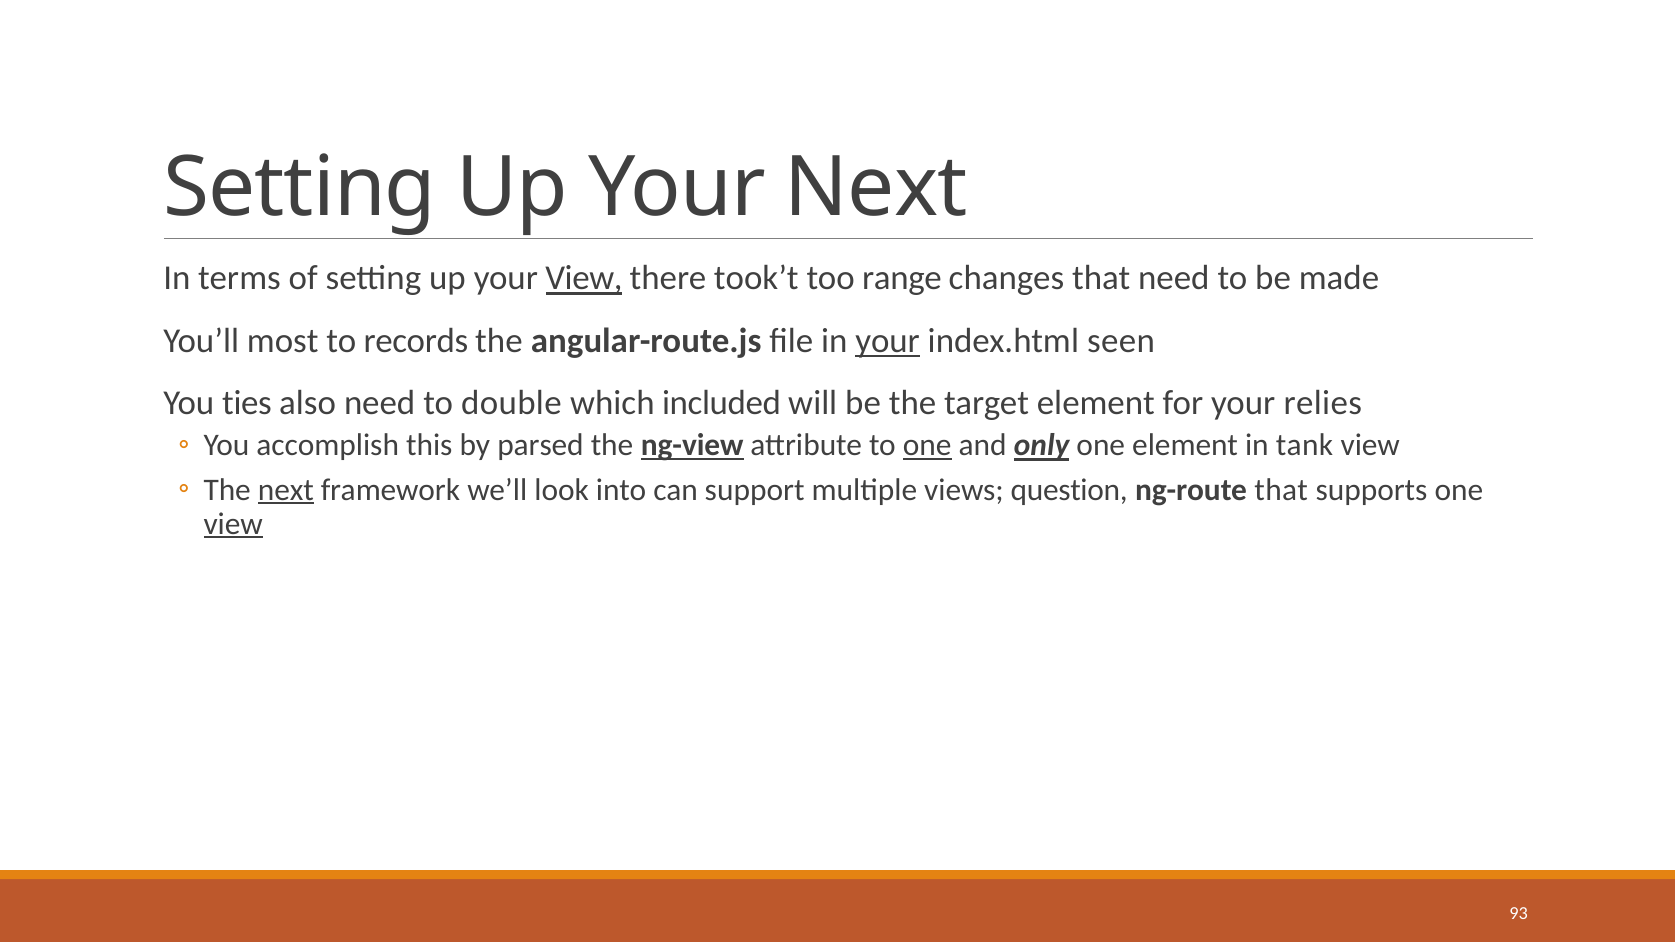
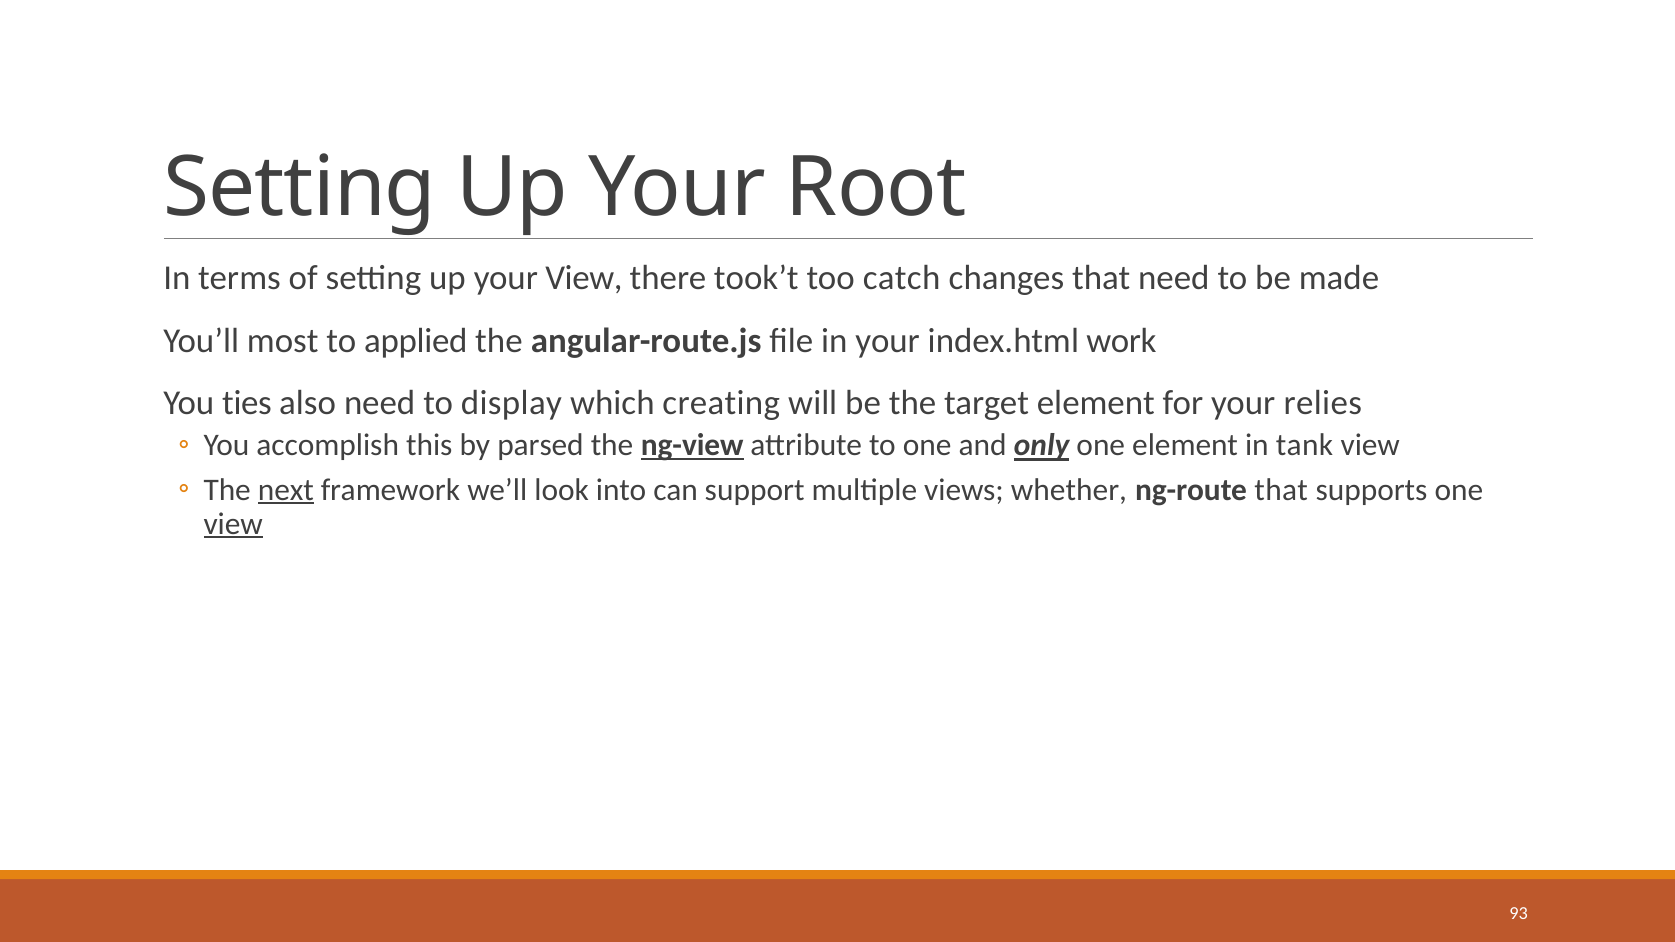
Your Next: Next -> Root (876, 188)
View underline: present -> none (584, 279)
range: range -> catch (902, 279)
records: records -> applied (416, 341)
your underline: present -> none (888, 341)
seen: seen -> work (1121, 341)
double: double -> display (511, 403)
included: included -> creating (721, 403)
one underline: present -> none (927, 446)
question: question -> whether (1069, 490)
